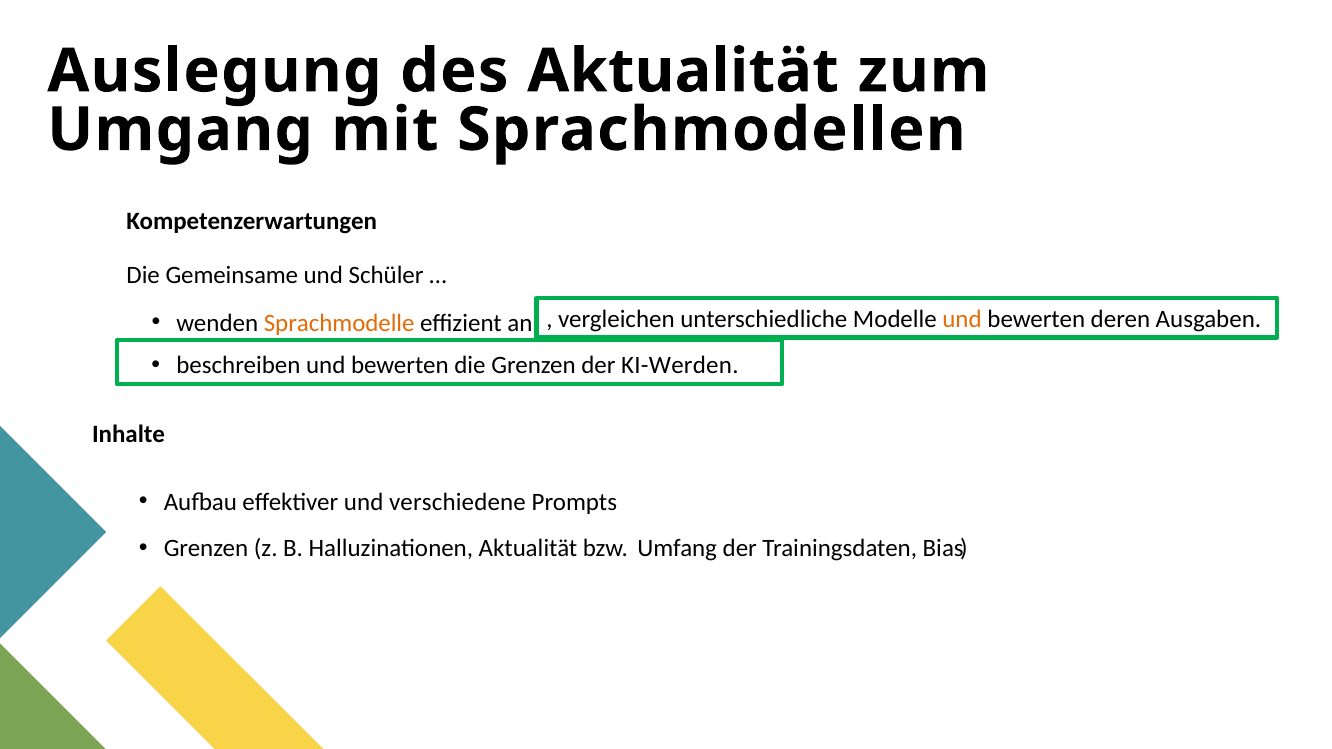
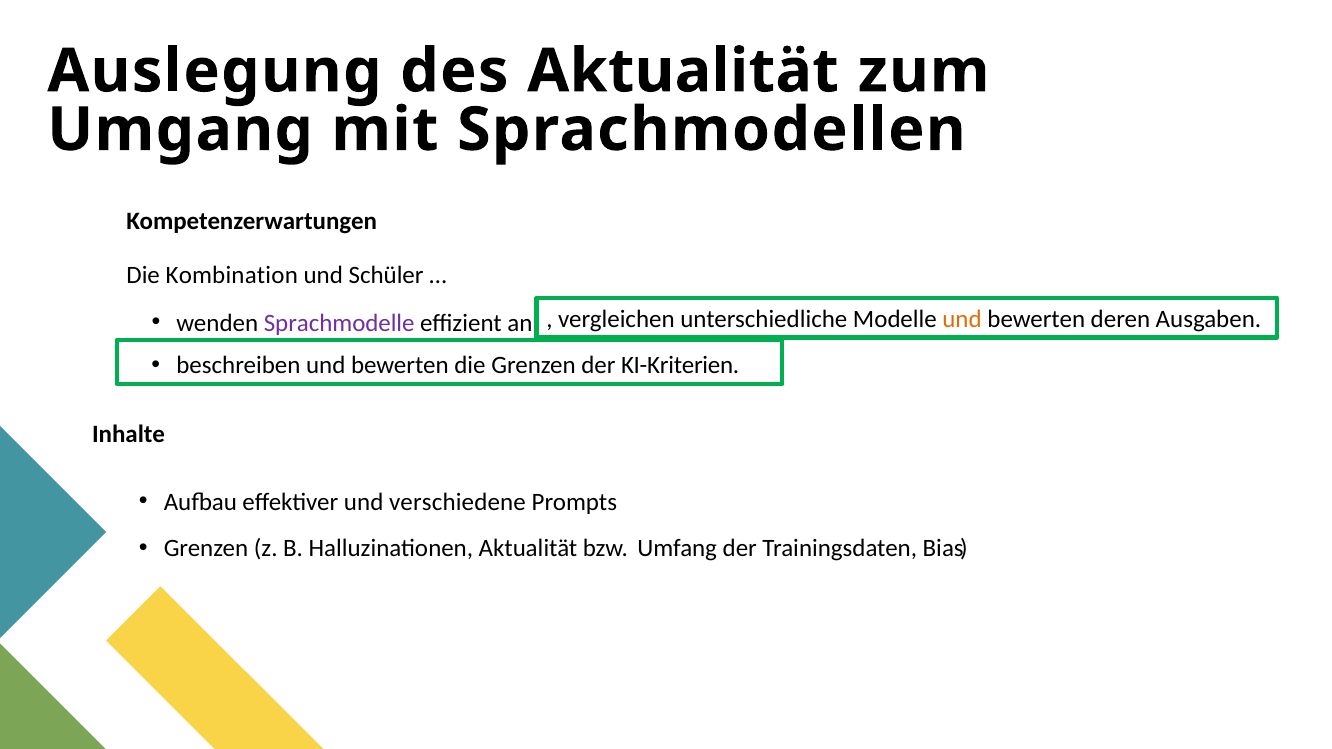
Gemeinsame: Gemeinsame -> Kombination (232, 275)
Sprachmodelle colour: orange -> purple (339, 323)
KI-Werden: KI-Werden -> KI-Kriterien (680, 366)
